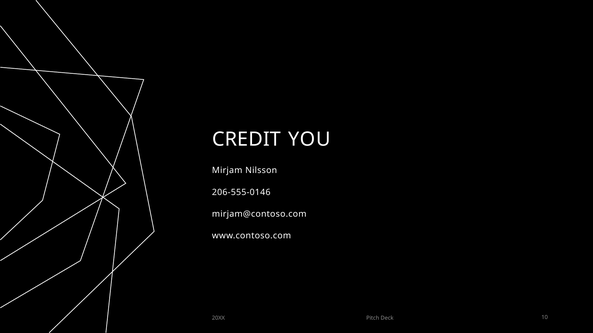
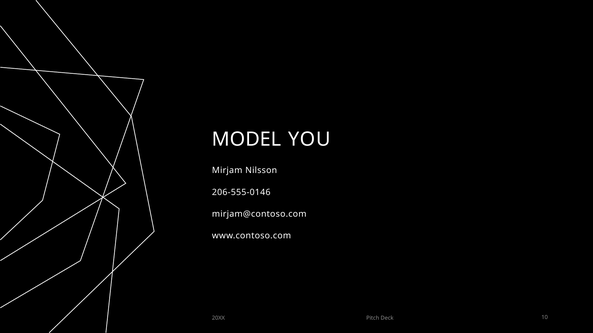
CREDIT: CREDIT -> MODEL (247, 140)
